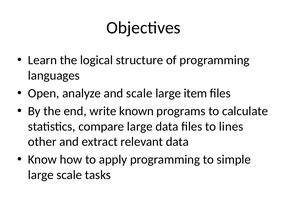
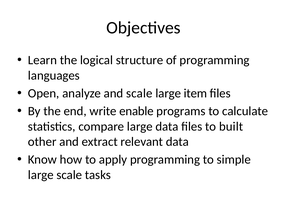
known: known -> enable (136, 111)
lines: lines -> built (231, 127)
